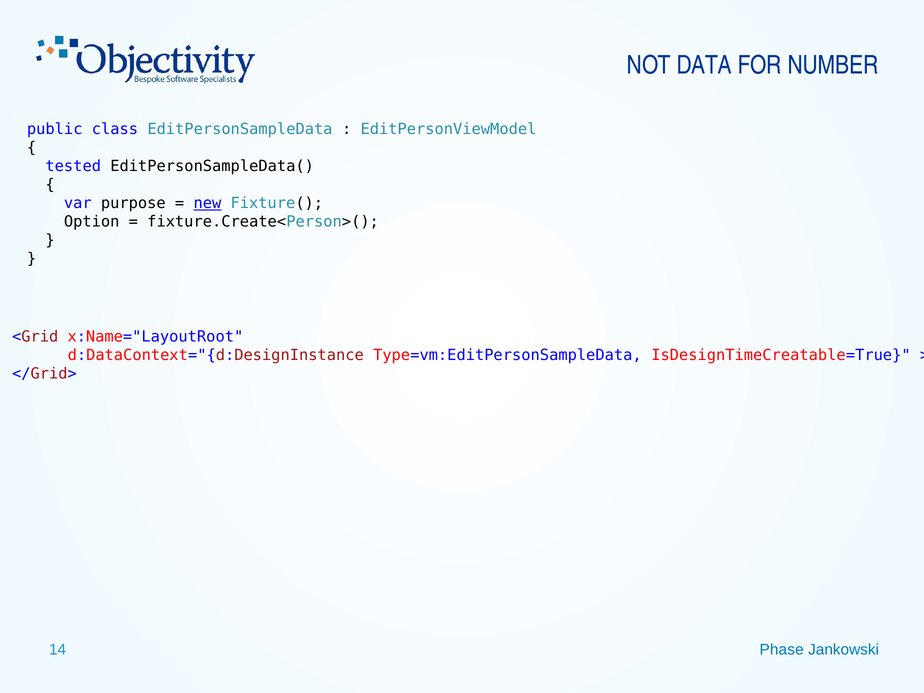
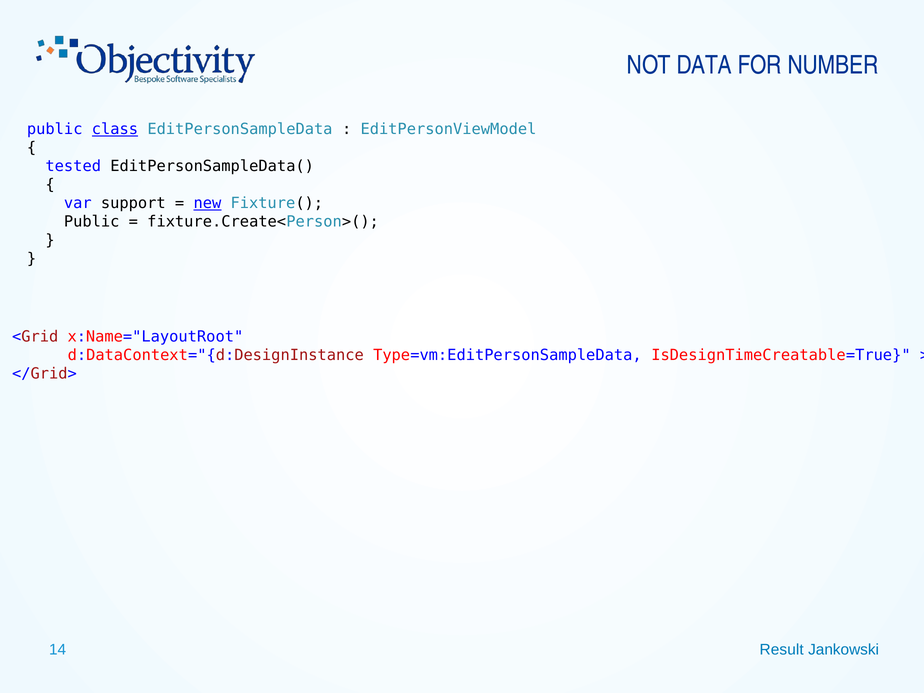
class underline: none -> present (115, 129)
purpose: purpose -> support (133, 203)
Option: Option -> Public (92, 222)
Phase: Phase -> Result (782, 650)
